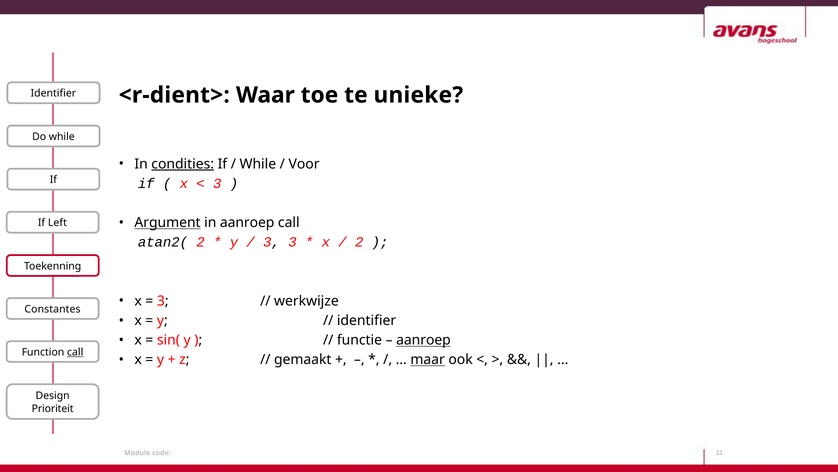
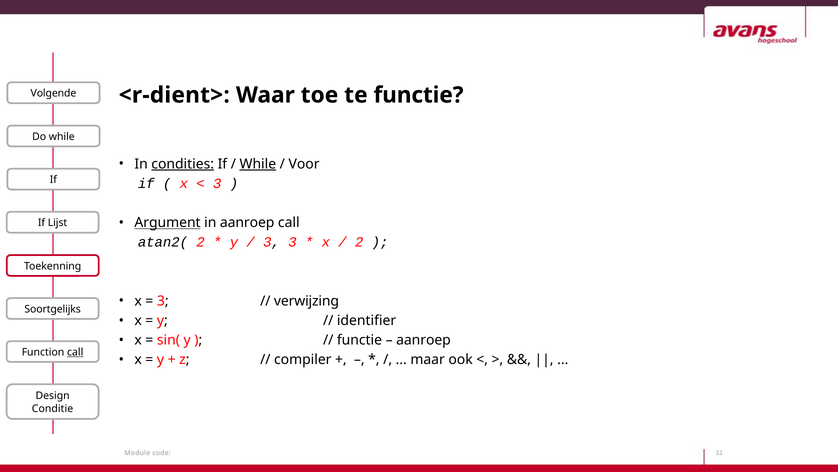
Identifier: Identifier -> Volgende (53, 93)
te unieke: unieke -> functie (419, 95)
While underline: none -> present (258, 164)
Left: Left -> Lijst (58, 223)
werkwijze: werkwijze -> verwijzing (306, 301)
Constantes: Constantes -> Soortgelijks (53, 309)
aanroep underline: present -> none (423, 340)
gemaakt: gemaakt -> compiler (303, 359)
maar underline: present -> none (428, 359)
Prioriteit: Prioriteit -> Conditie (53, 408)
